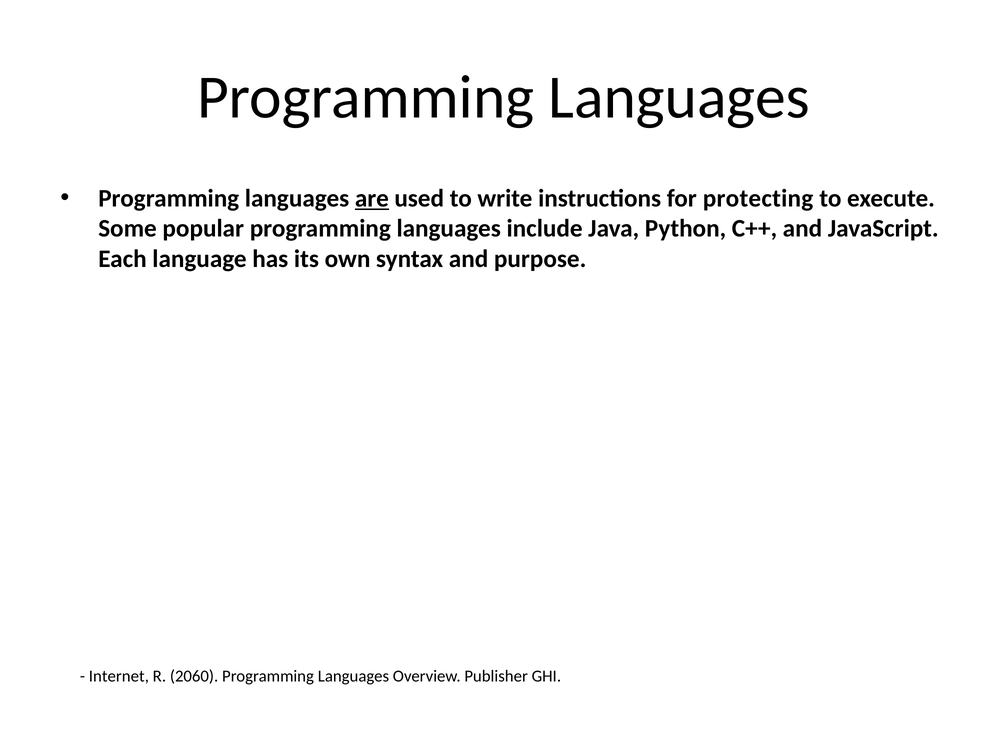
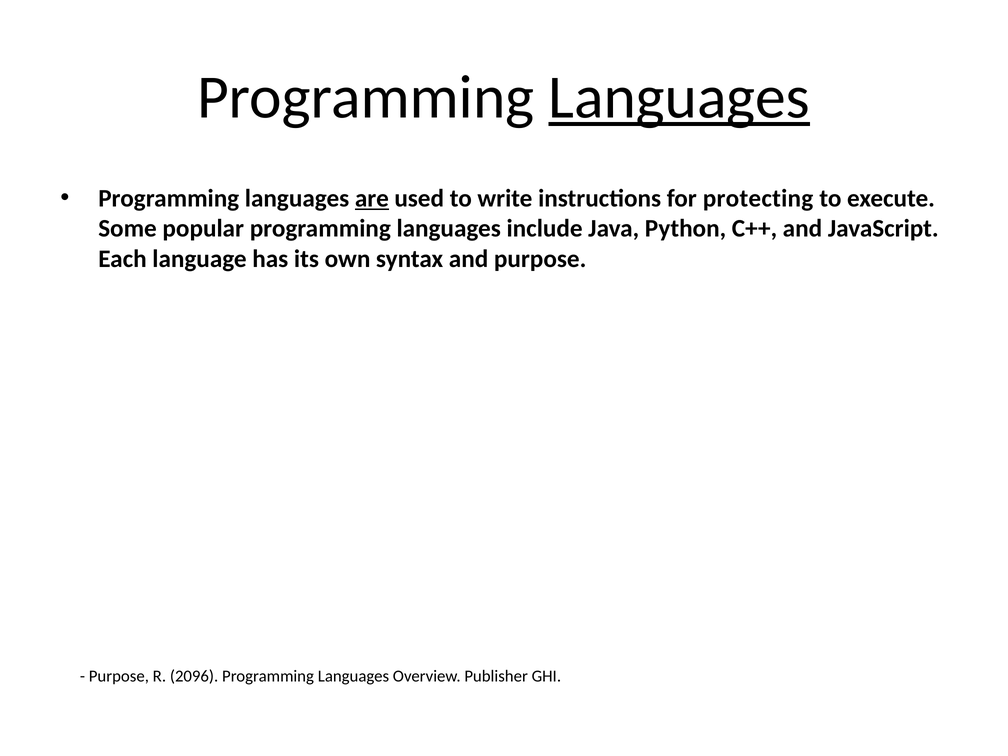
Languages underline: none -> present (679, 98)
Internet: Internet -> Purpose (119, 676)
2060: 2060 -> 2096 (194, 676)
